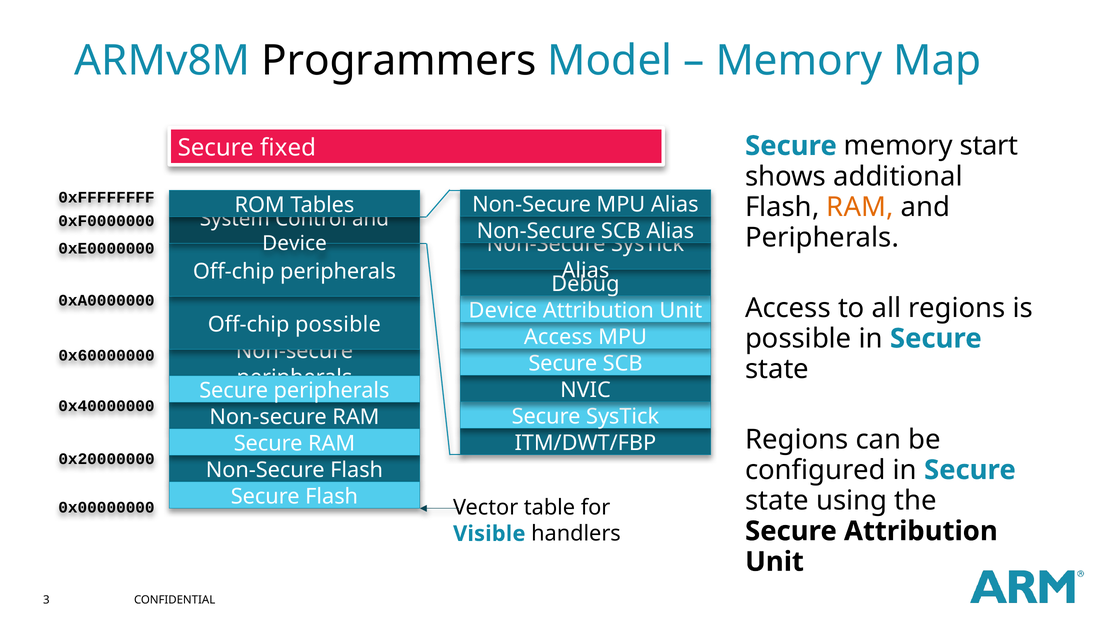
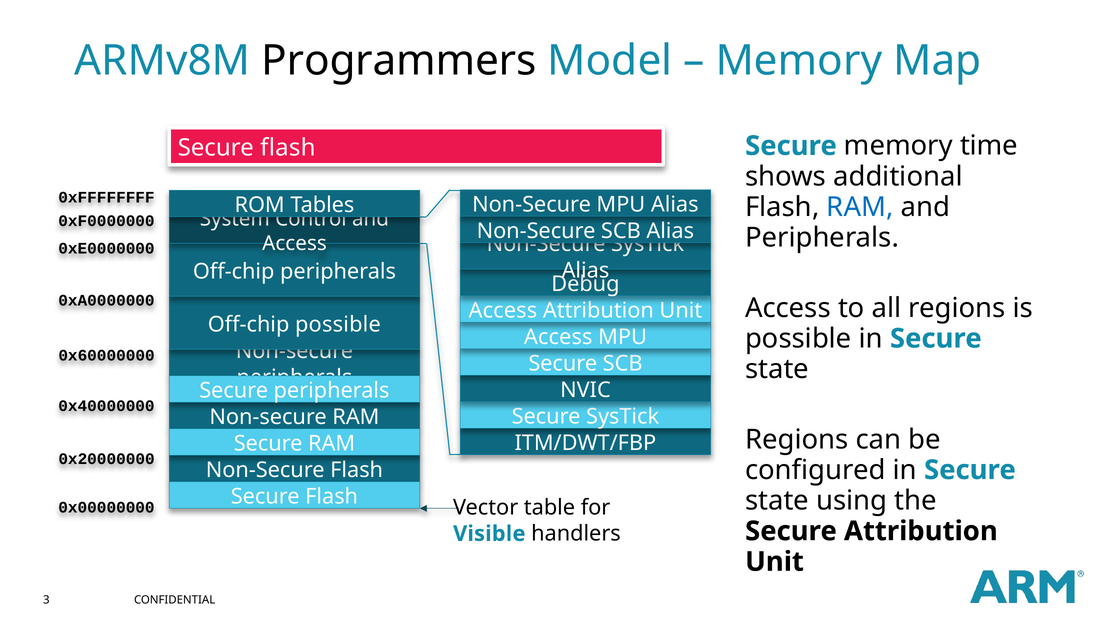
fixed: fixed -> flash (288, 148)
start: start -> time (989, 146)
RAM colour: orange -> blue (860, 207)
Device: Device -> Access (294, 244)
Device: Device -> Access (503, 311)
